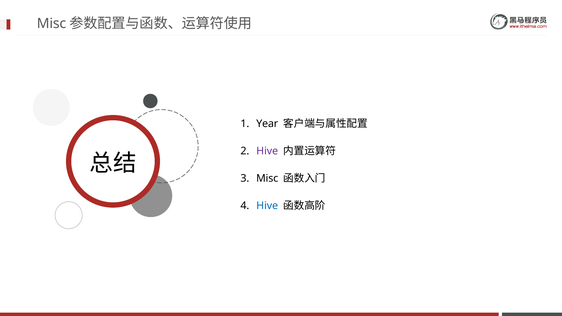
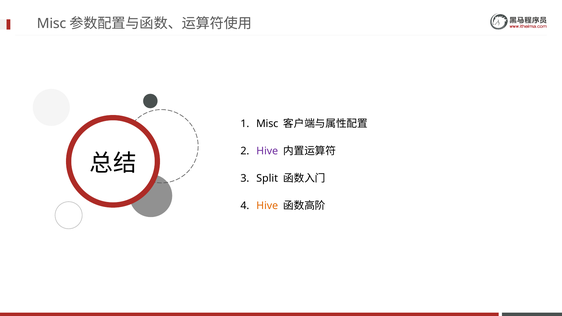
Year: Year -> Misc (267, 124)
Misc: Misc -> Split (267, 178)
Hive colour: blue -> orange (267, 206)
